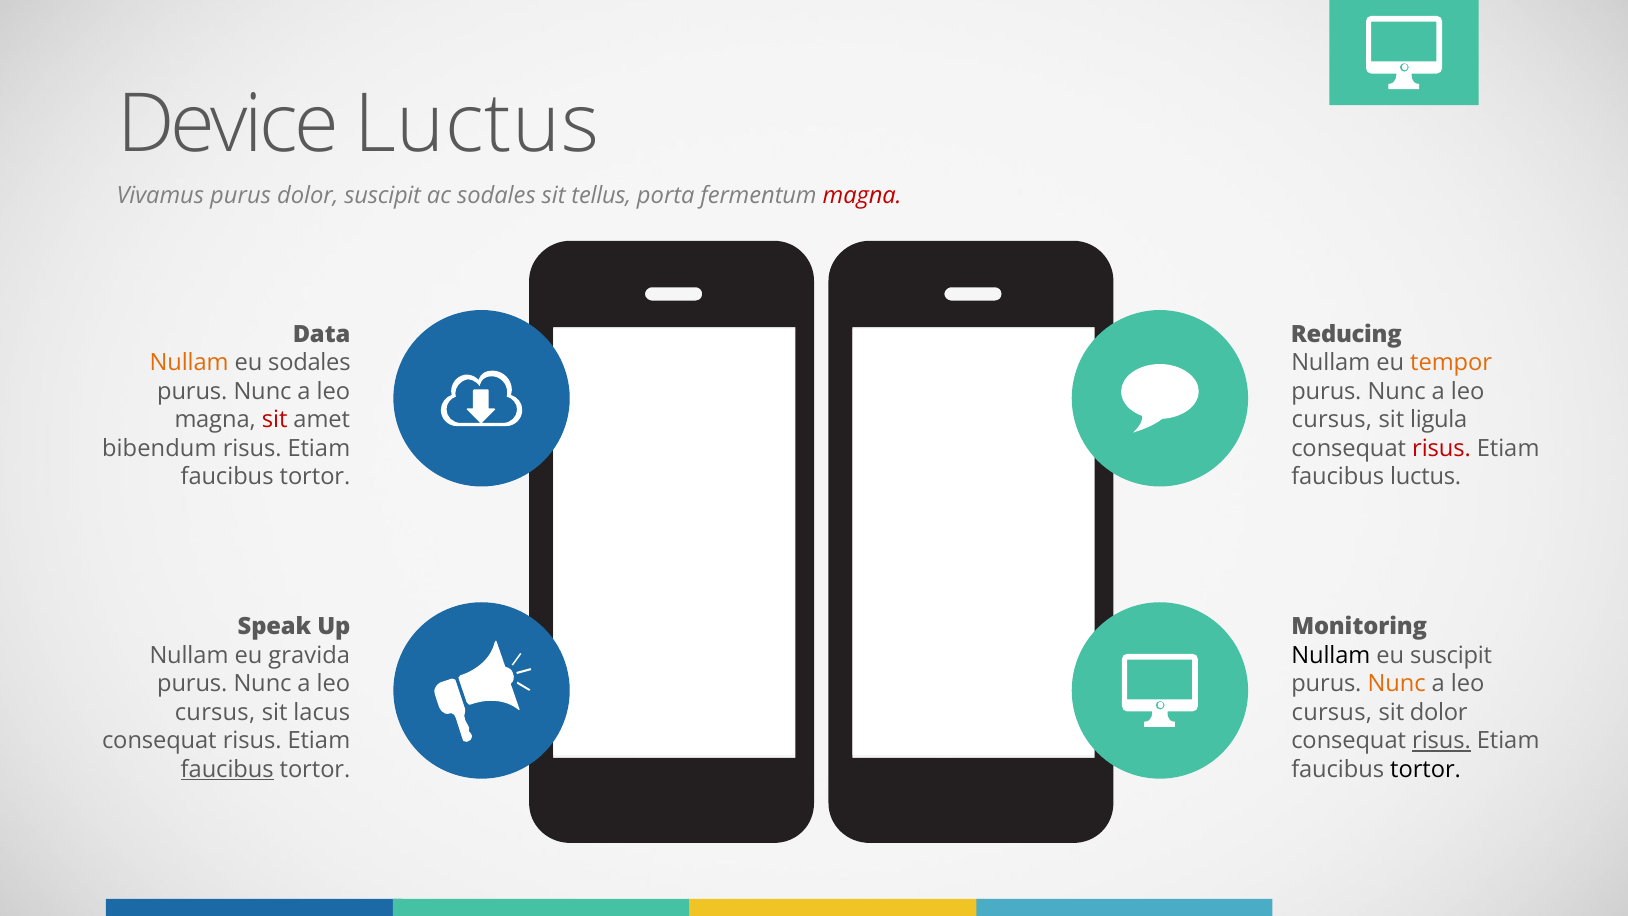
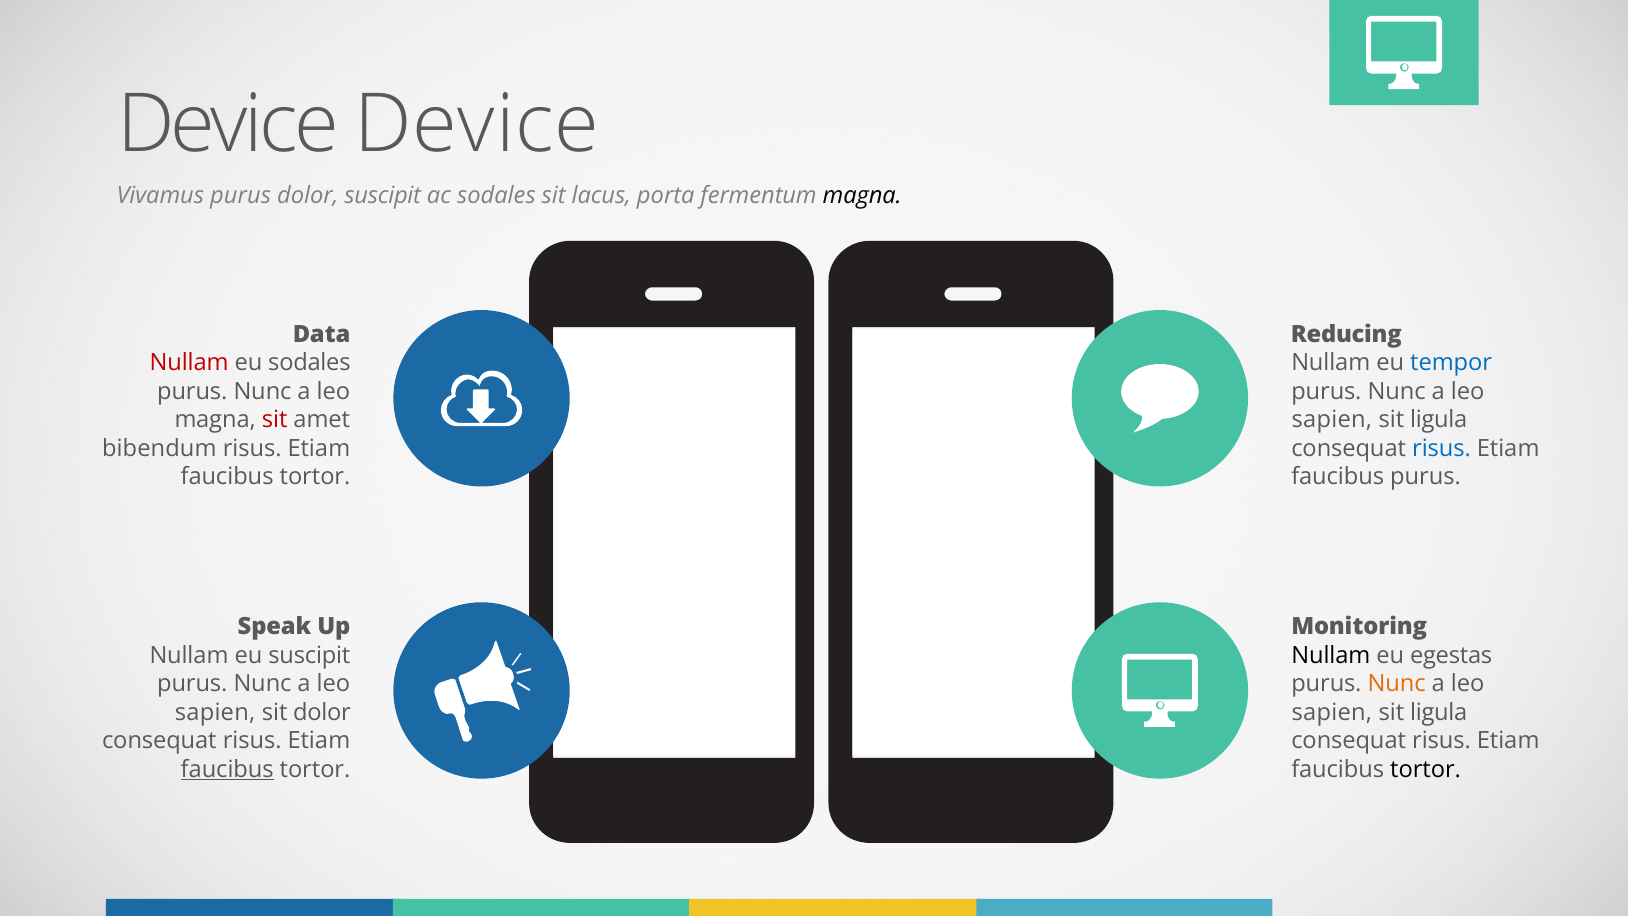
Device Luctus: Luctus -> Device (477, 125)
tellus: tellus -> lacus (601, 196)
magna colour: red -> black (862, 196)
Nullam colour: orange -> red (189, 363)
tempor colour: orange -> blue (1451, 363)
cursus: cursus -> sapien (1332, 420)
risus colour: red -> blue (1442, 448)
faucibus luctus: luctus -> purus (1426, 477)
eu gravida: gravida -> suscipit (309, 655)
eu suscipit: suscipit -> egestas (1451, 655)
cursus: cursus -> sapien (215, 712)
sit lacus: lacus -> dolor (322, 712)
cursus: cursus -> sapien (1332, 712)
dolor: dolor -> ligula (1439, 712)
risus underline: present -> none (1442, 741)
